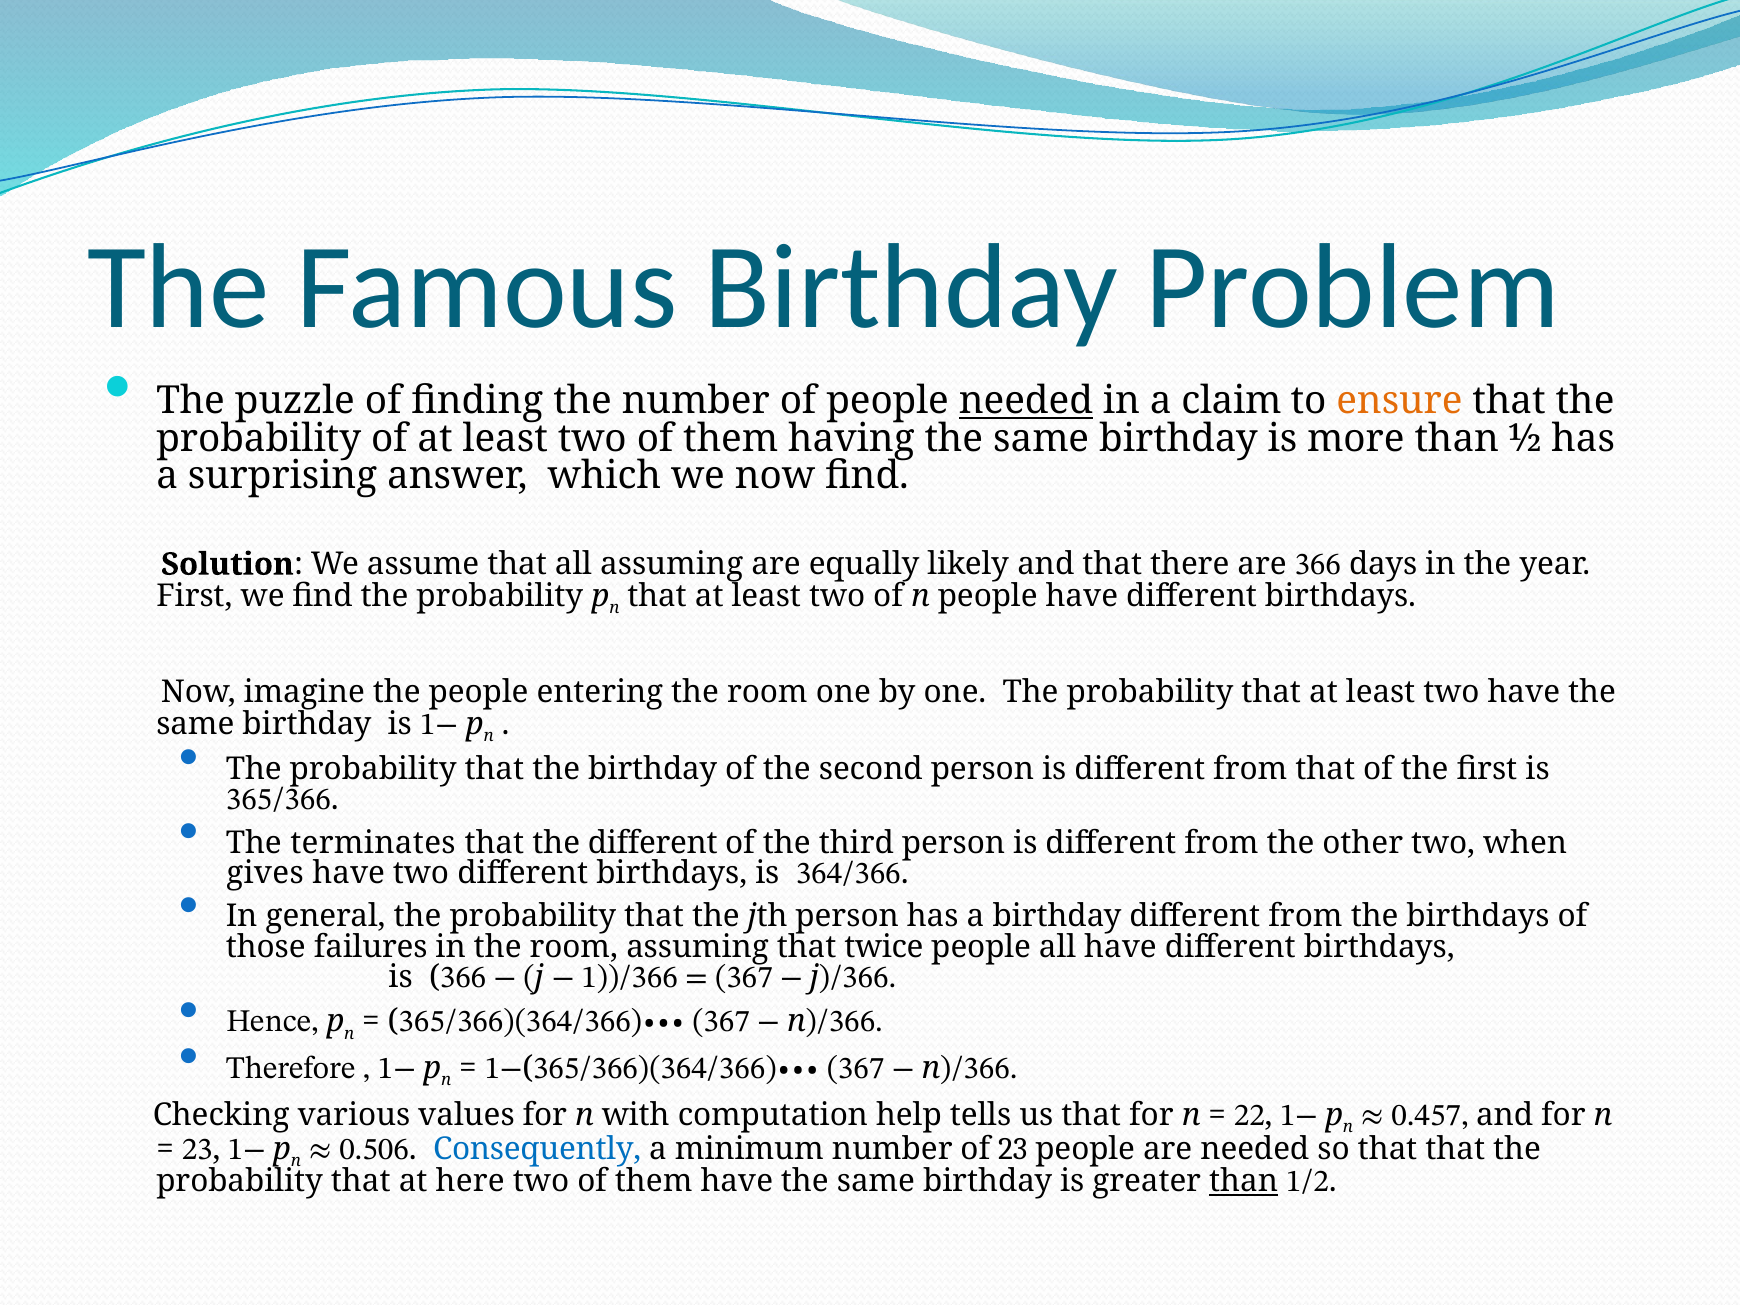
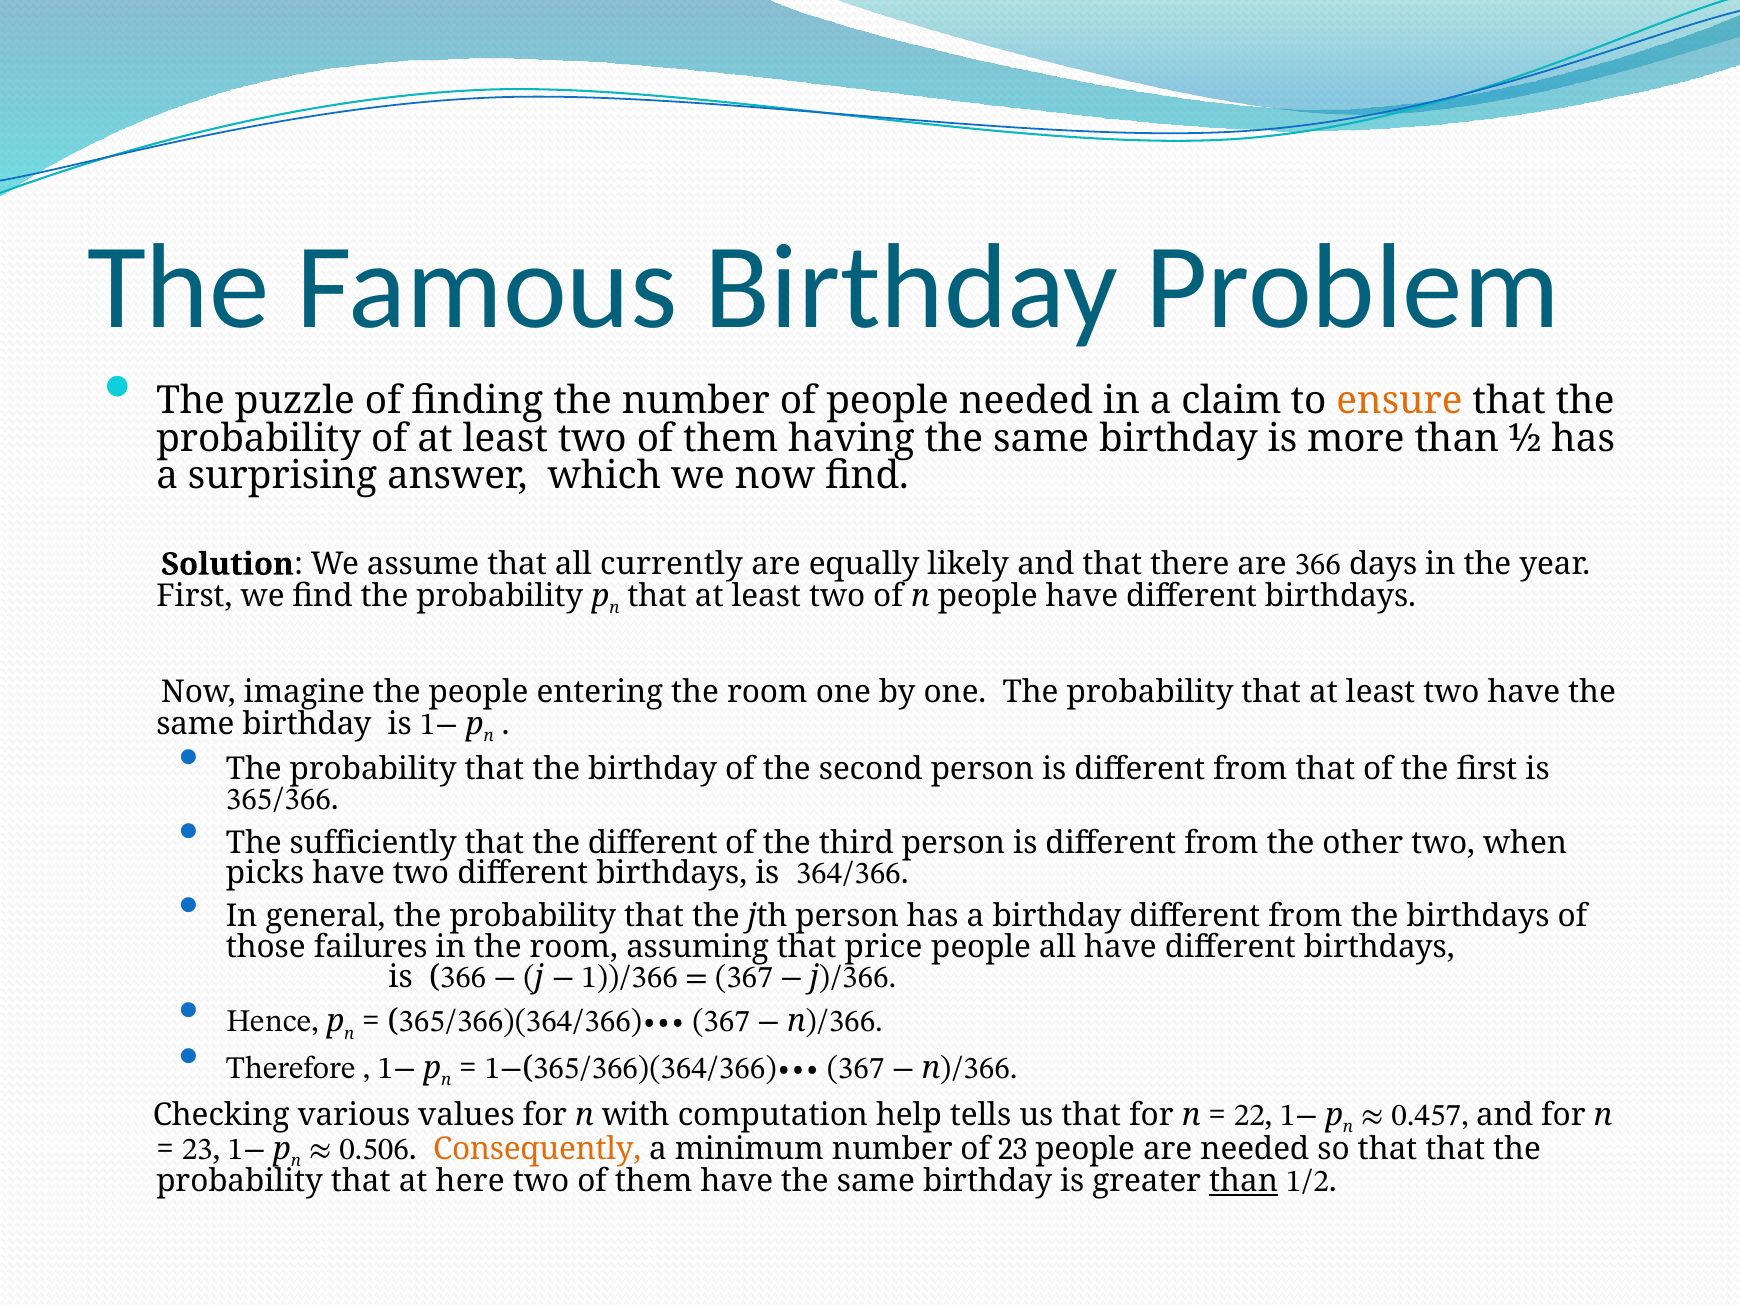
needed underline: present -> none (1026, 401)
all assuming: assuming -> currently (672, 564)
terminates: terminates -> sufficiently (373, 843)
gives: gives -> picks (265, 873)
twice: twice -> price (884, 947)
Consequently colour: blue -> orange (537, 1149)
